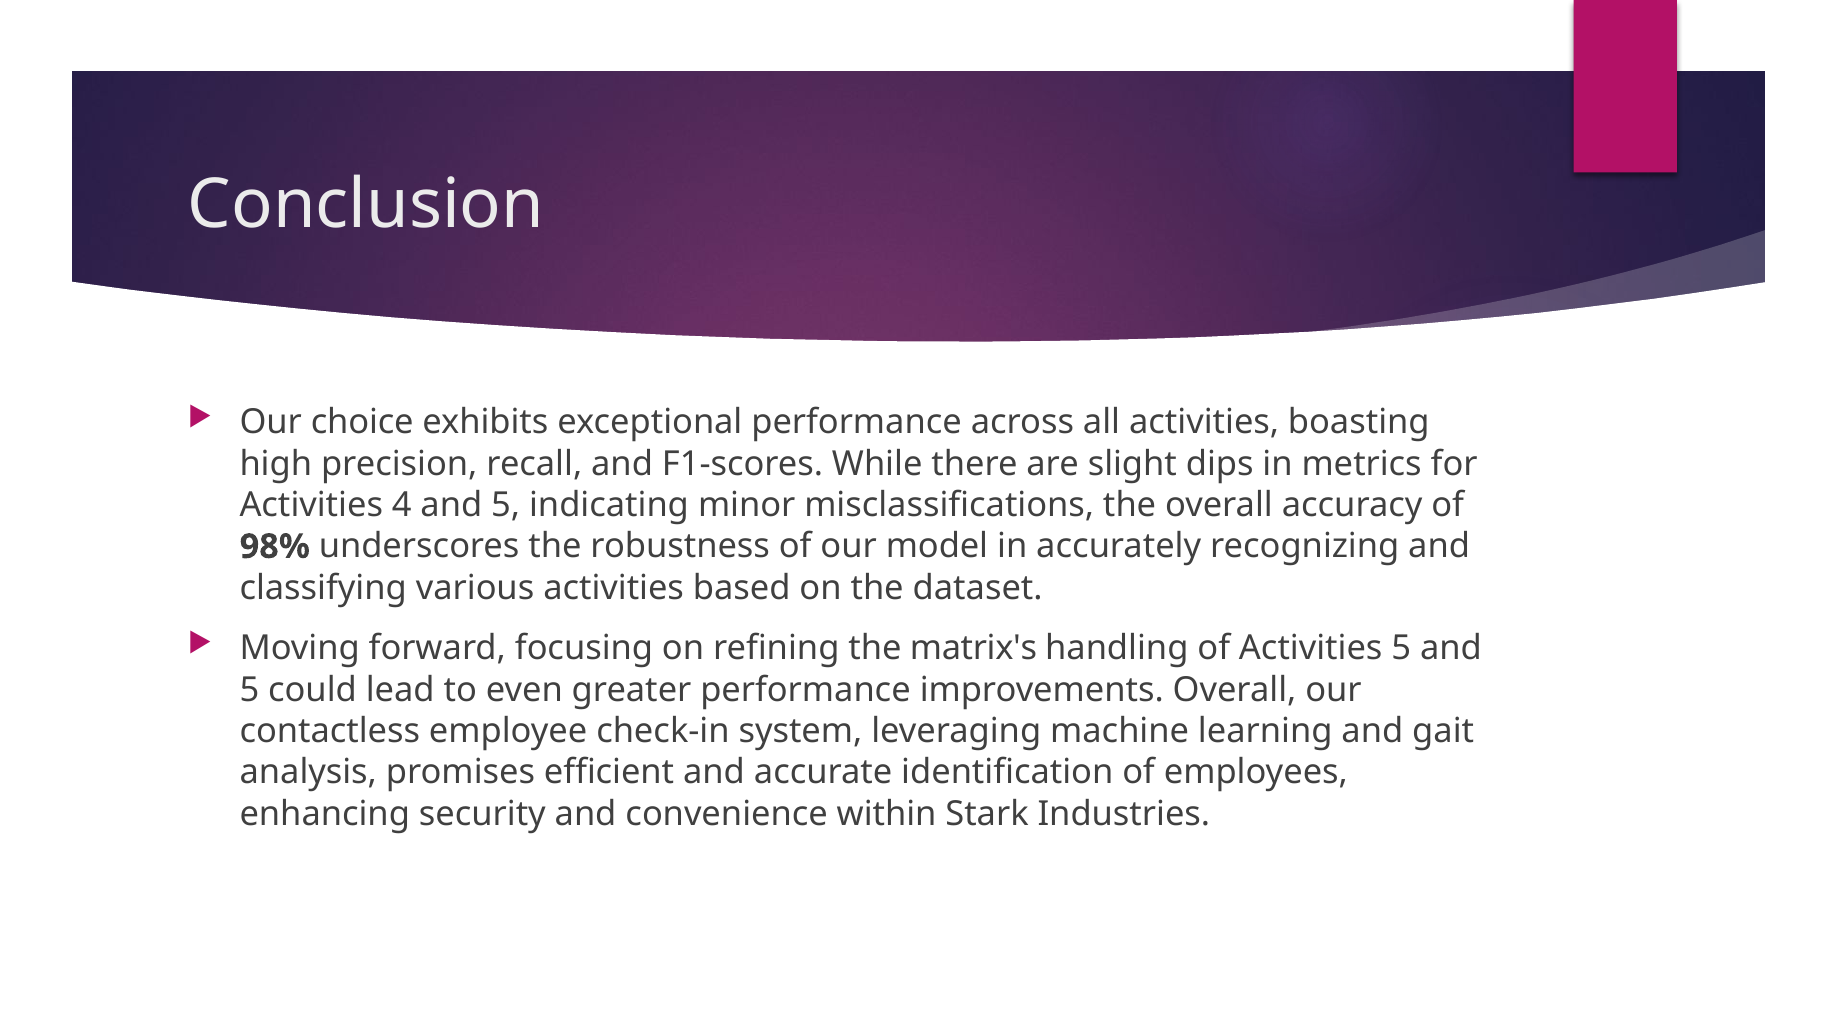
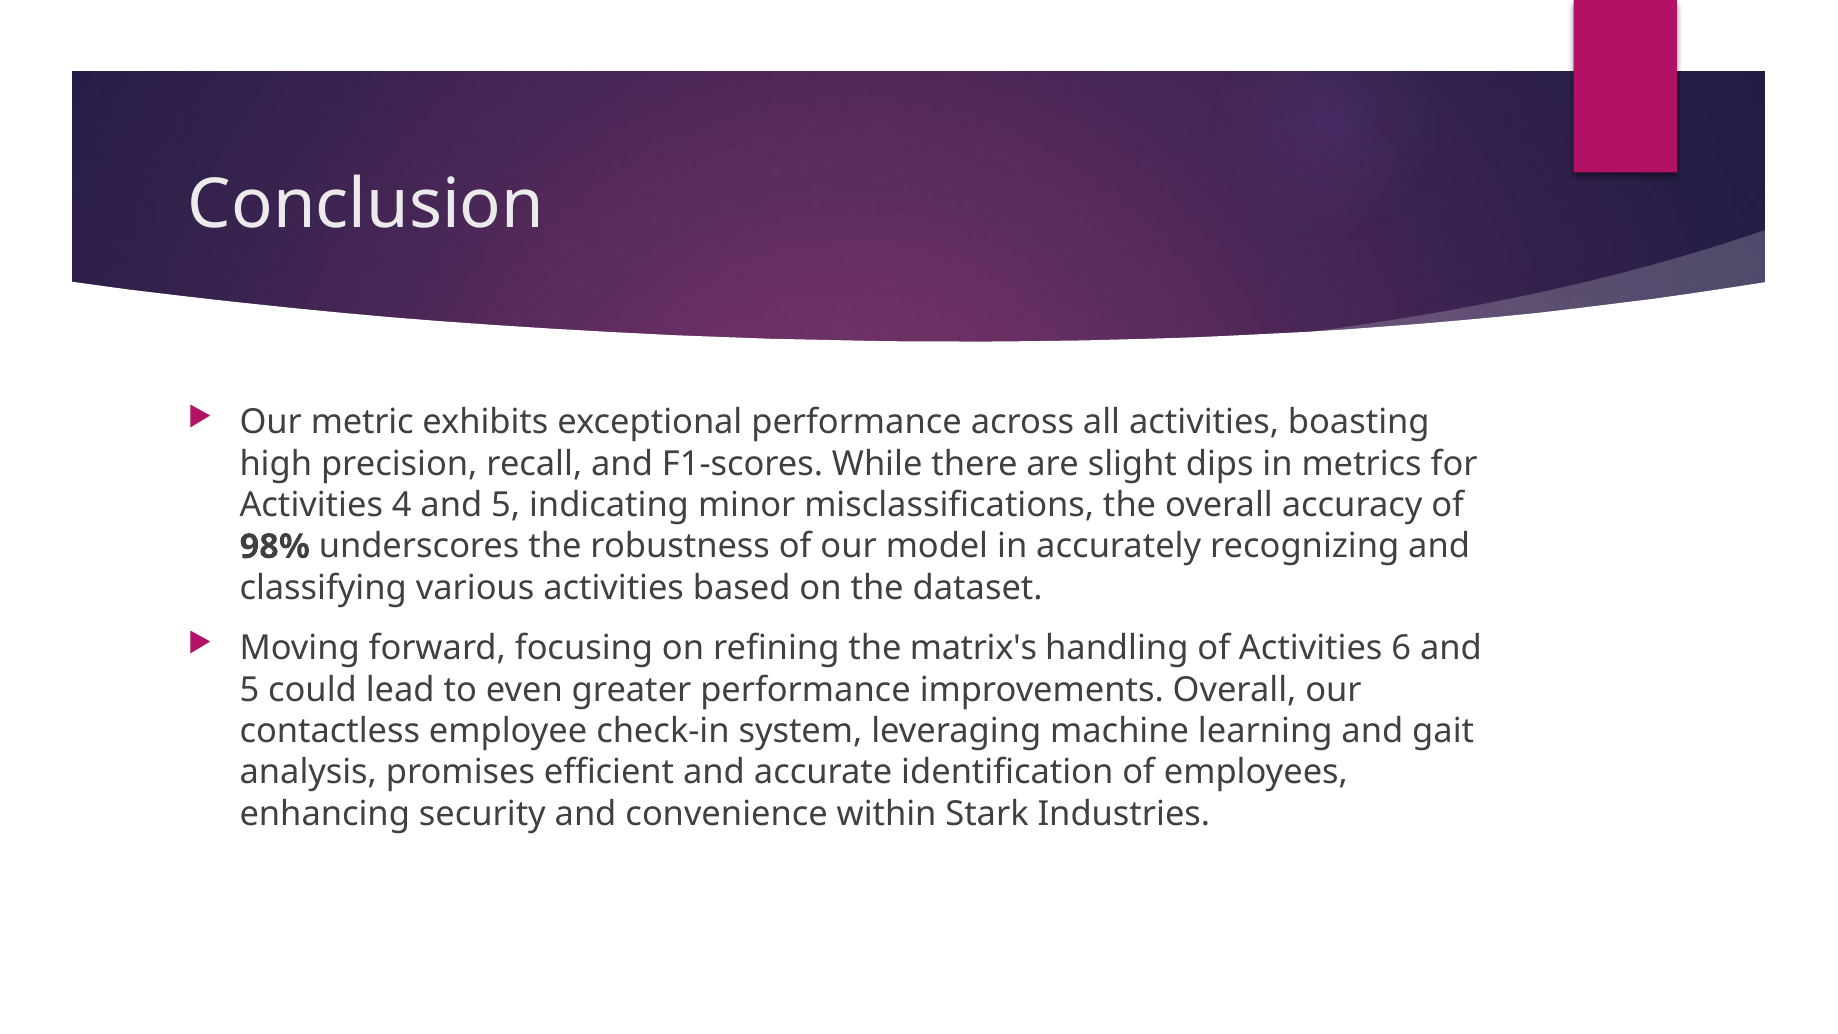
choice: choice -> metric (362, 422)
Activities 5: 5 -> 6 (1401, 648)
